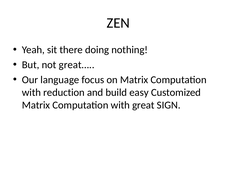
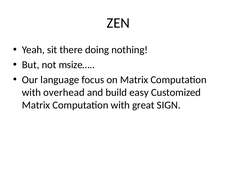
great…: great… -> msize… (77, 65)
reduction: reduction -> overhead (64, 92)
